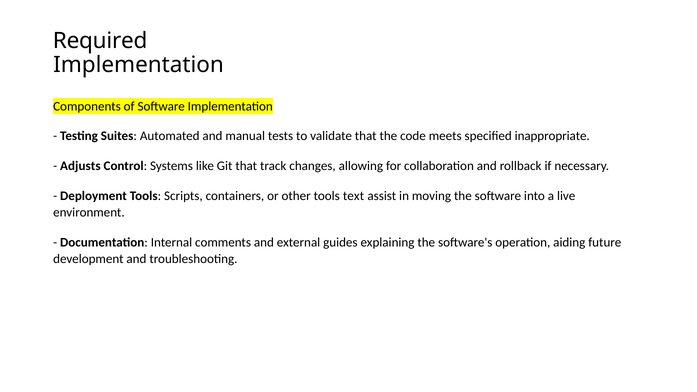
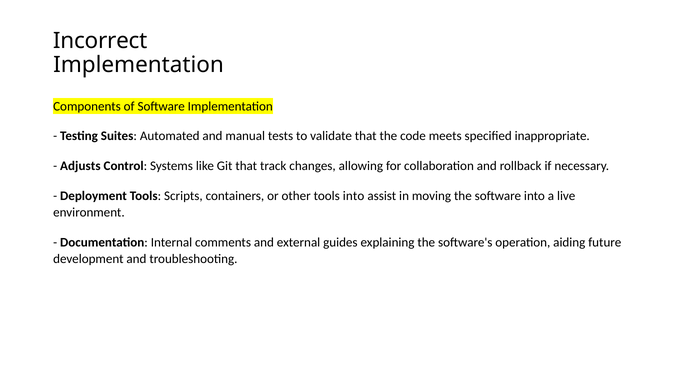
Required: Required -> Incorrect (100, 41)
tools text: text -> into (354, 196)
